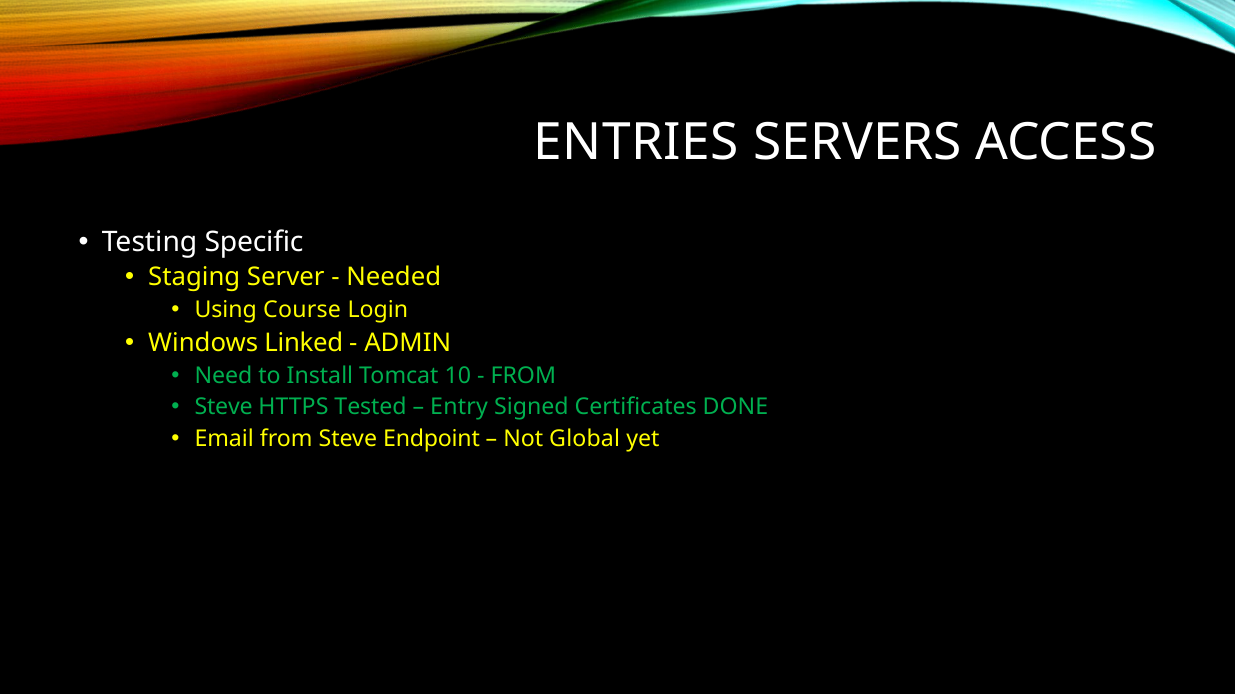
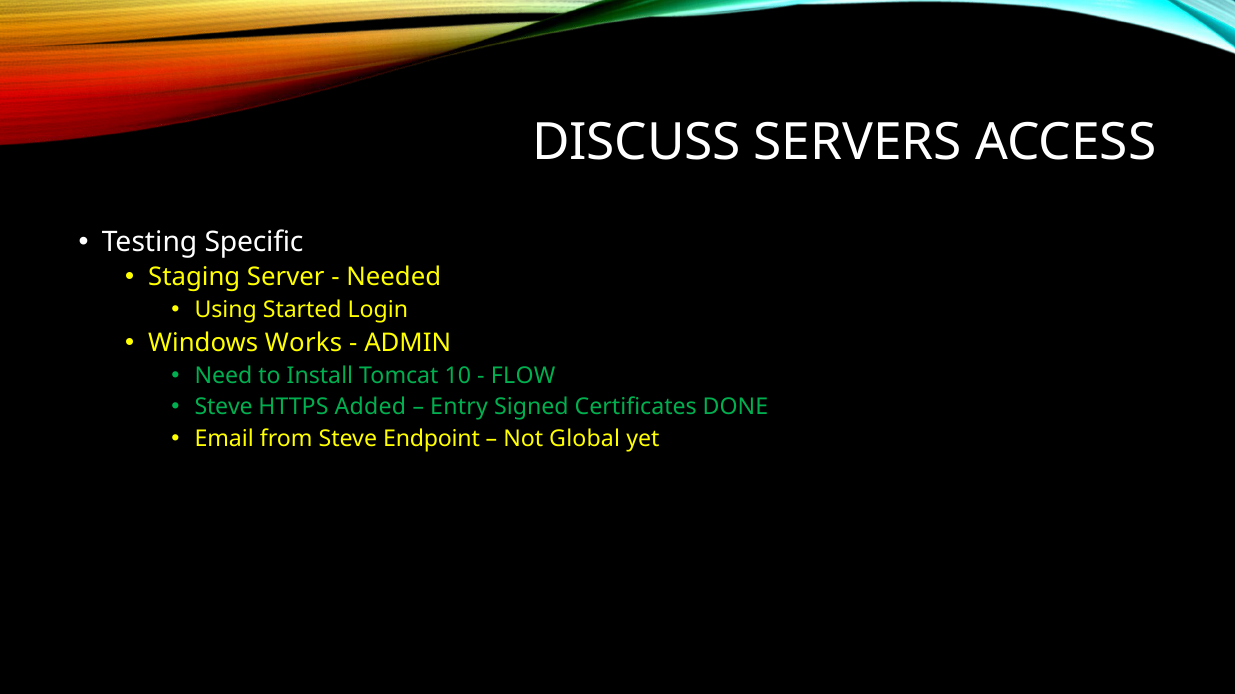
ENTRIES: ENTRIES -> DISCUSS (637, 143)
Course: Course -> Started (302, 310)
Linked: Linked -> Works (304, 343)
FROM: FROM -> FLOW (523, 376)
Tested: Tested -> Added (370, 408)
